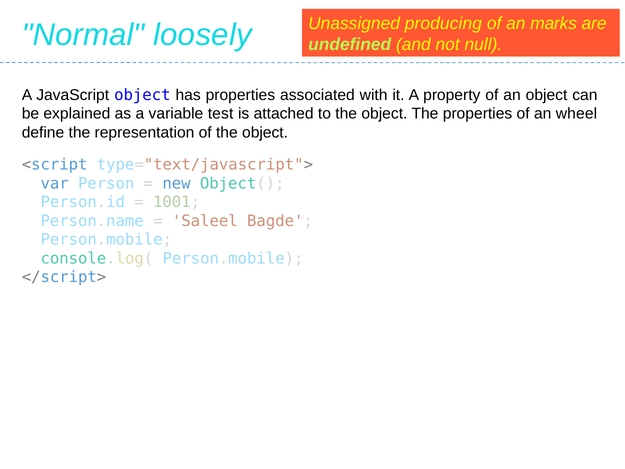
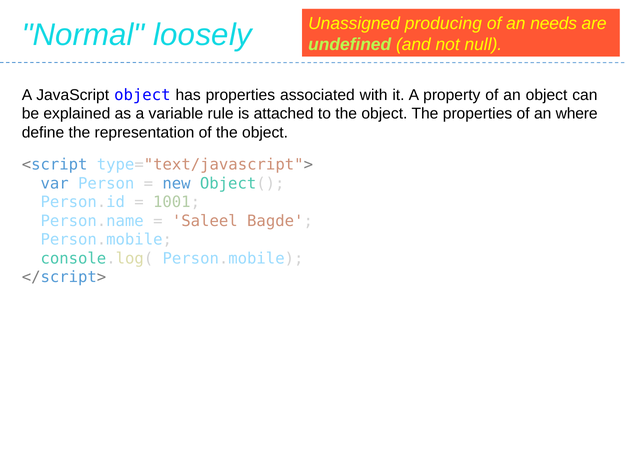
marks: marks -> needs (554, 23)
test: test -> rule (221, 114)
wheel: wheel -> where (577, 114)
